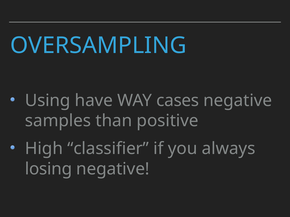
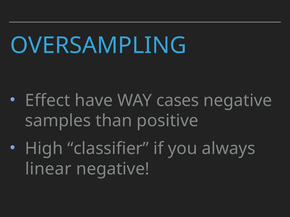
Using: Using -> Effect (48, 101)
losing: losing -> linear (48, 169)
